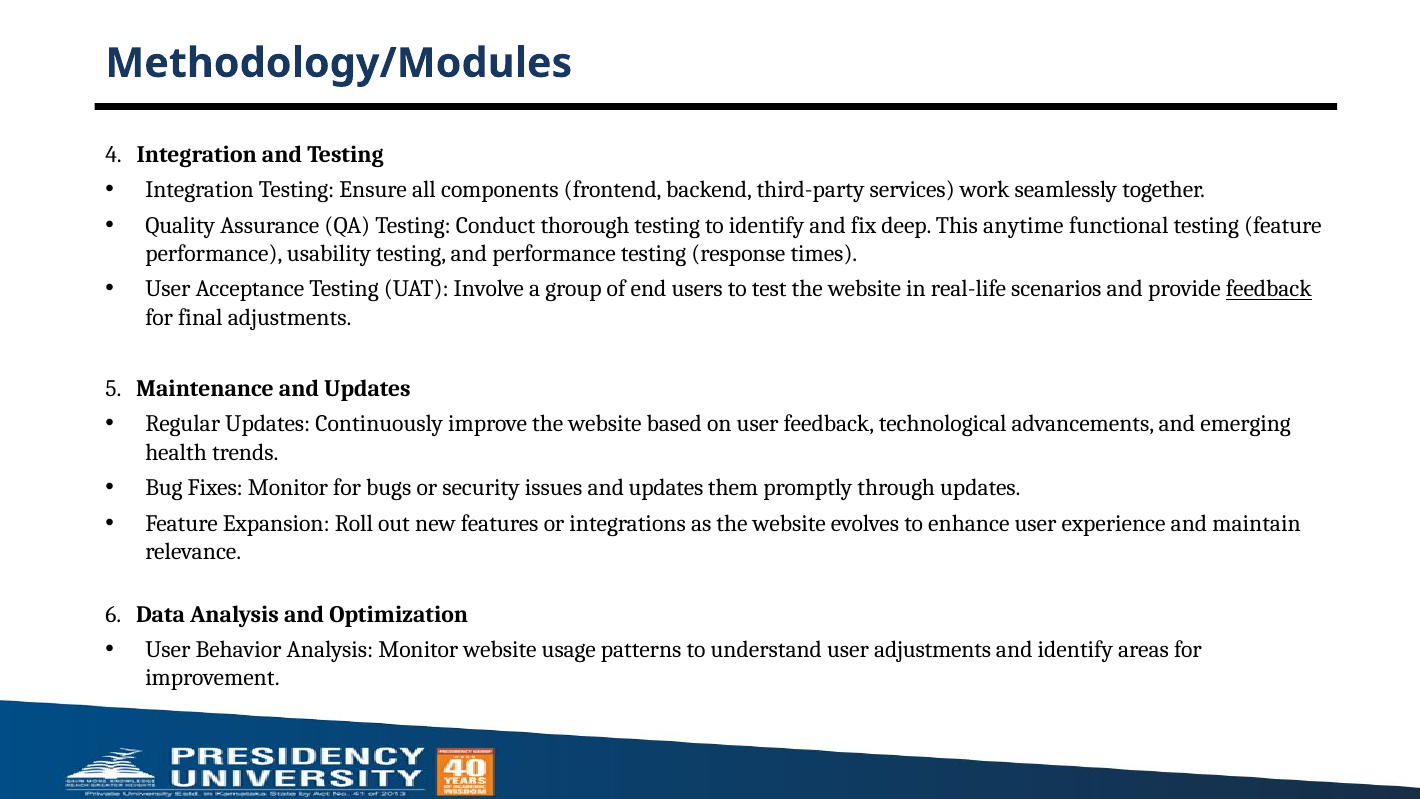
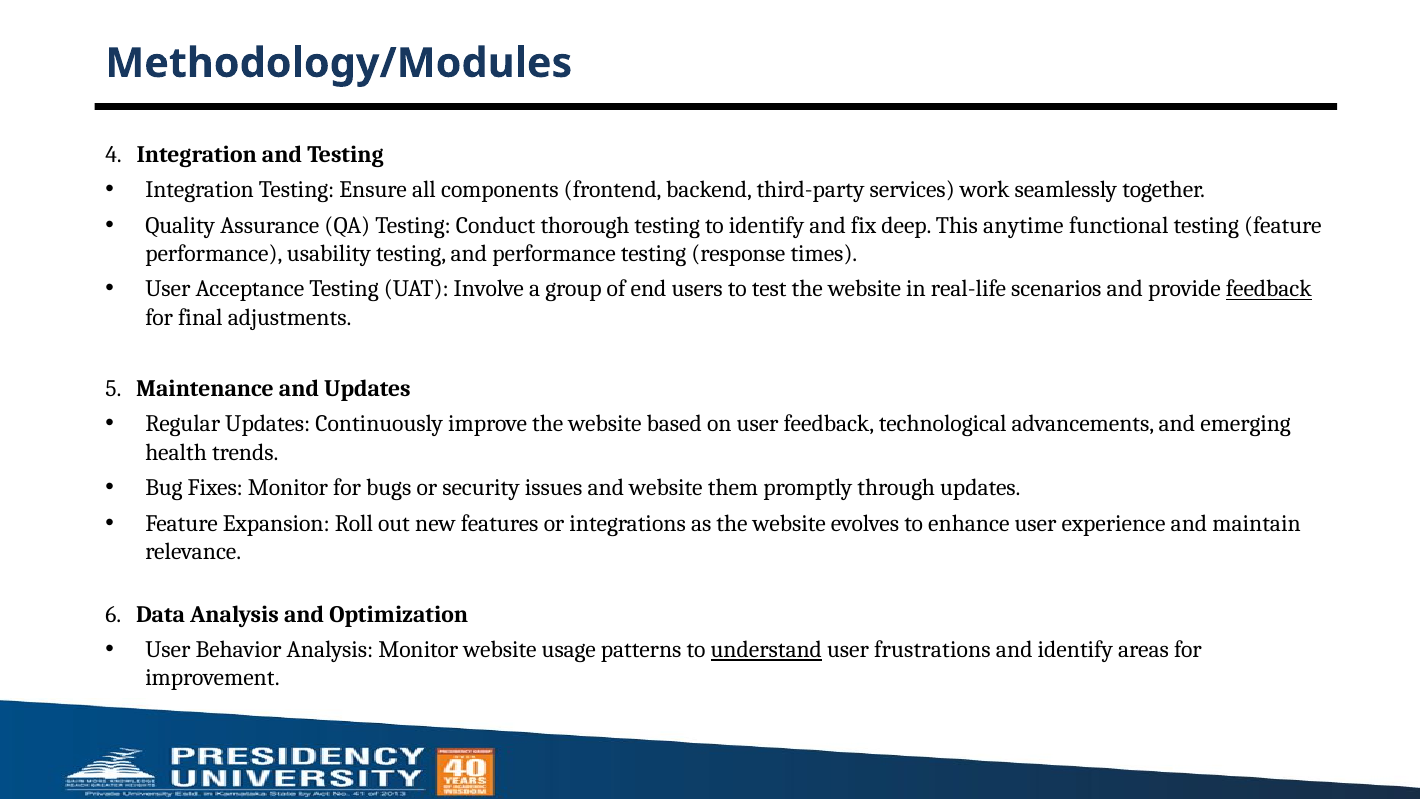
issues and updates: updates -> website (666, 488)
understand underline: none -> present (766, 649)
user adjustments: adjustments -> frustrations (932, 649)
